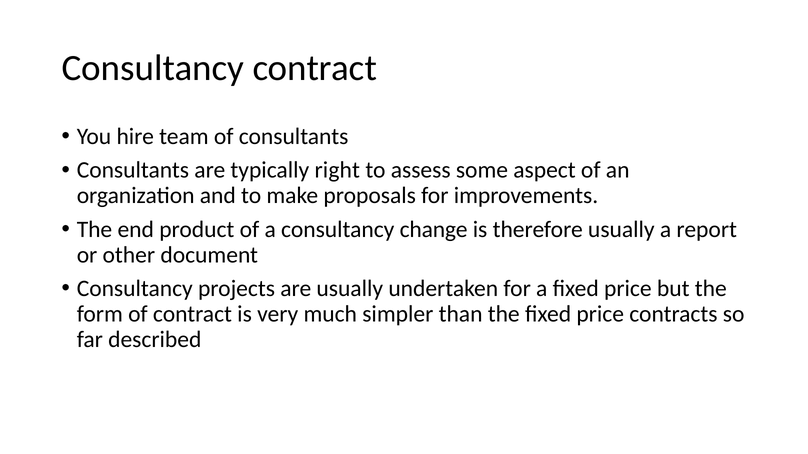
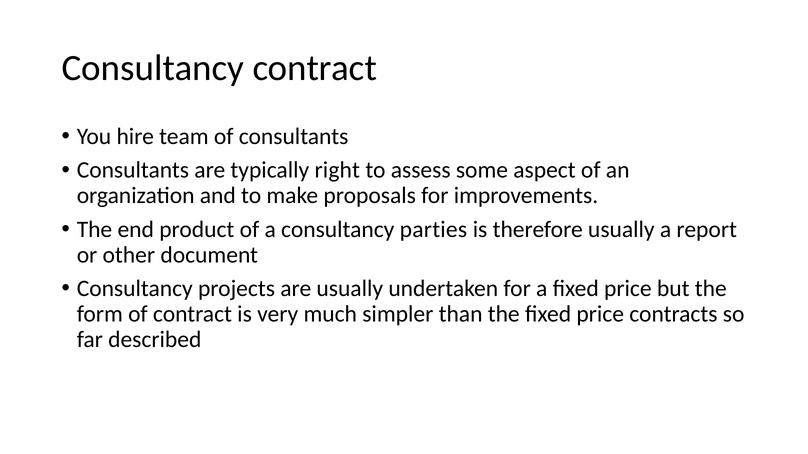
change: change -> parties (433, 230)
